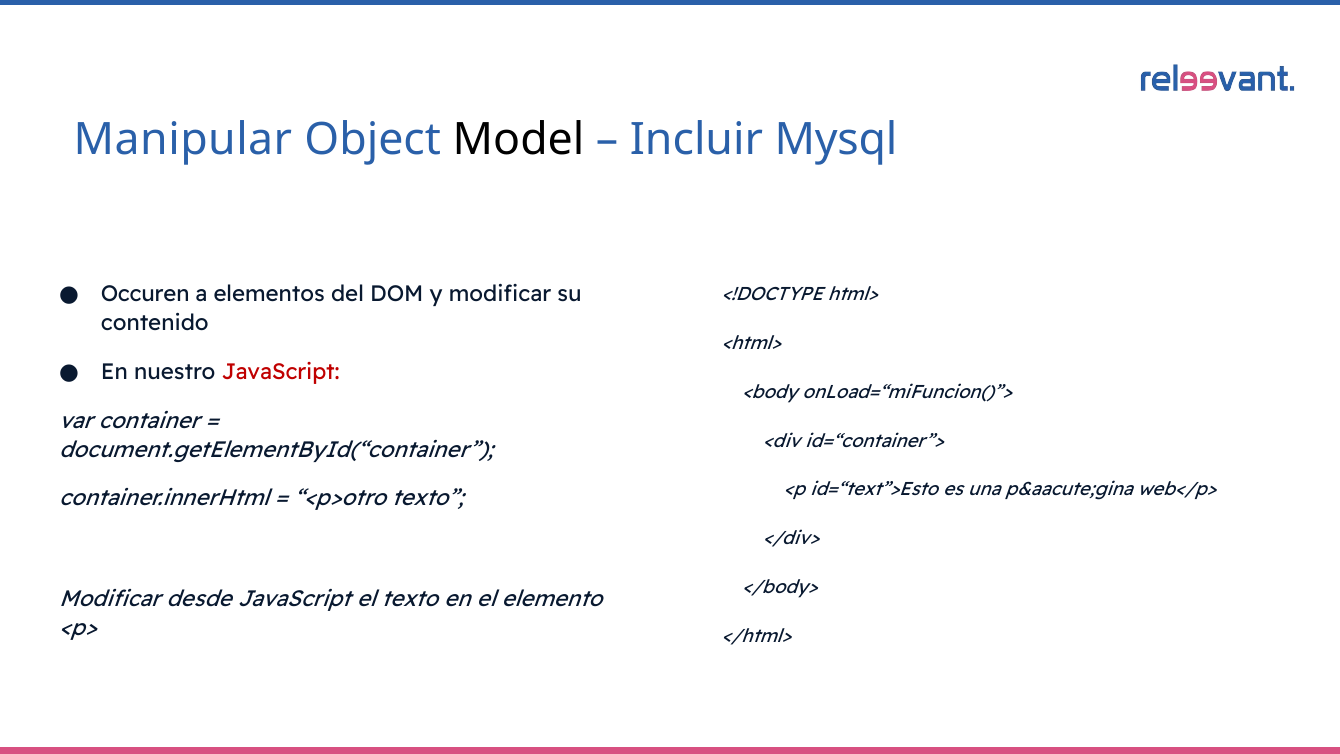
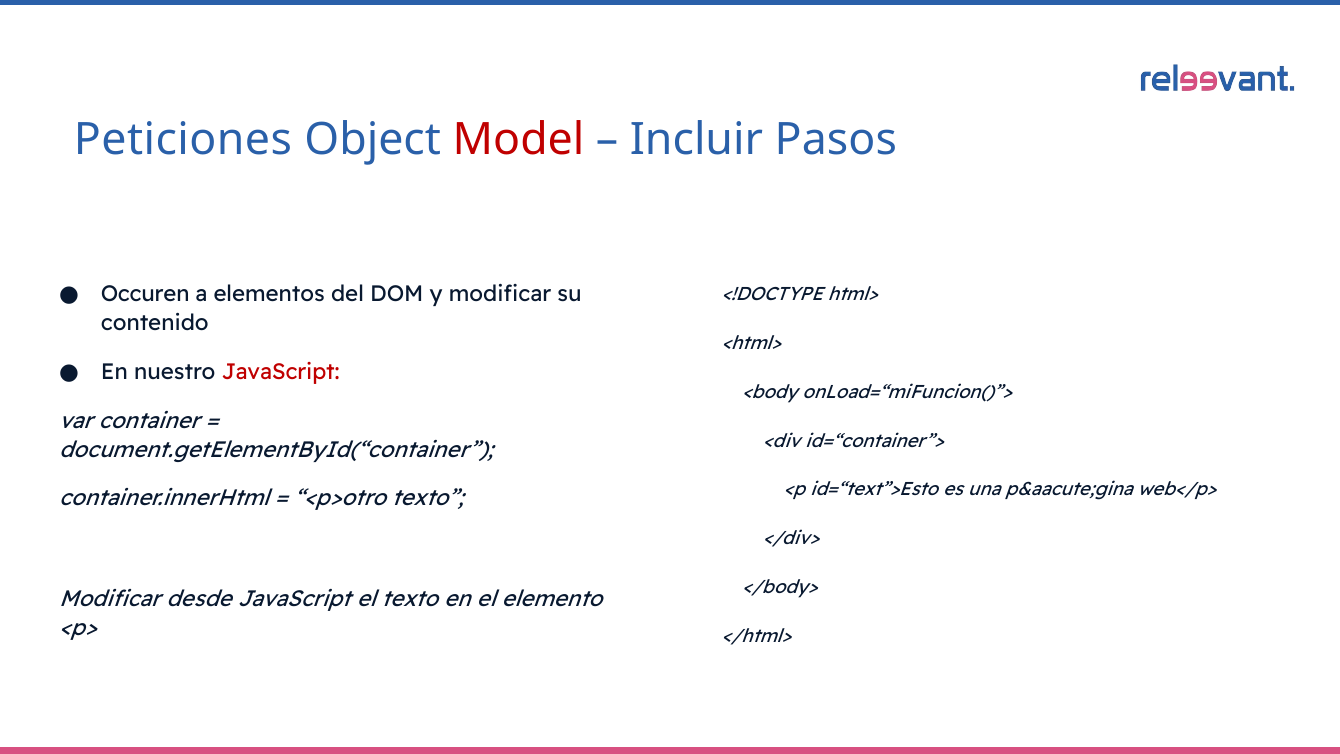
Manipular: Manipular -> Peticiones (183, 139)
Model colour: black -> red (519, 139)
Mysql: Mysql -> Pasos (836, 139)
